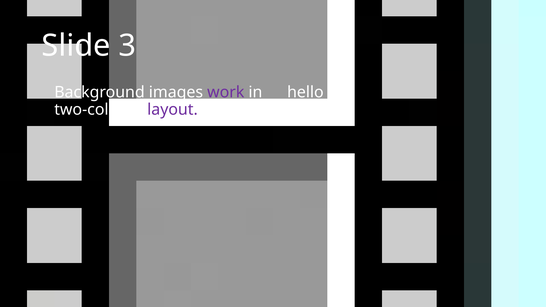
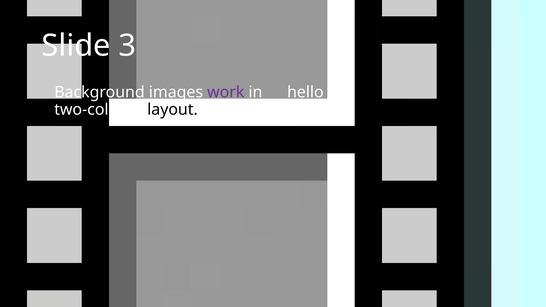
layout colour: purple -> black (173, 110)
